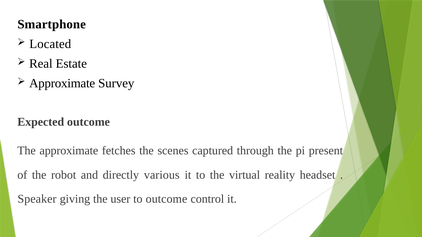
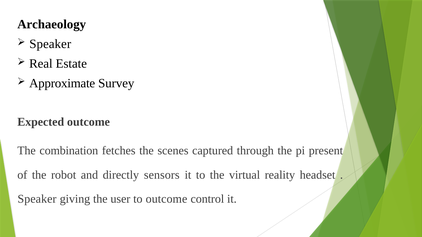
Smartphone: Smartphone -> Archaeology (52, 24)
Located: Located -> Speaker (50, 44)
The approximate: approximate -> combination (69, 151)
various: various -> sensors (162, 175)
